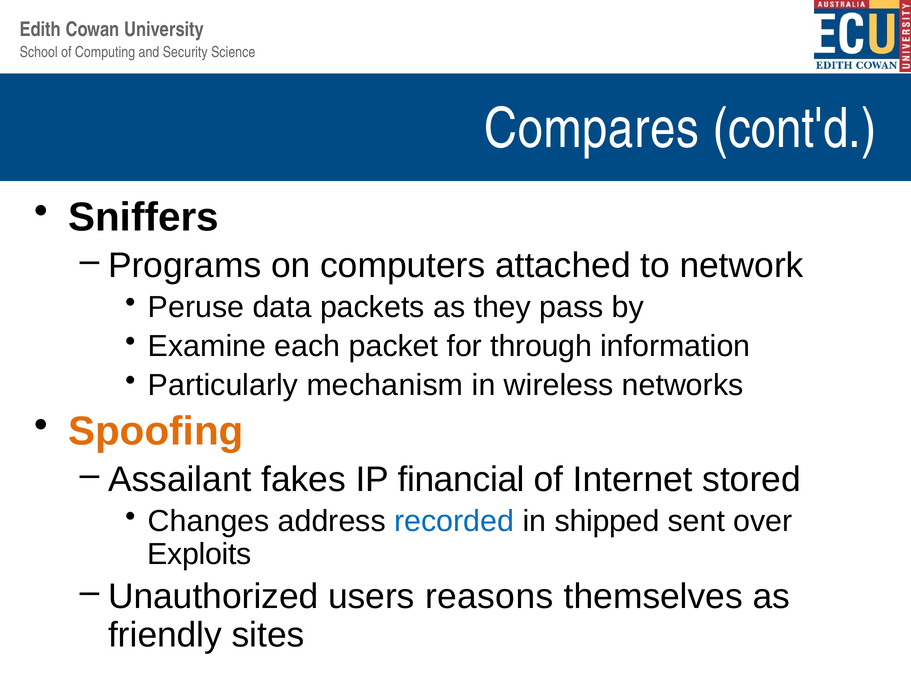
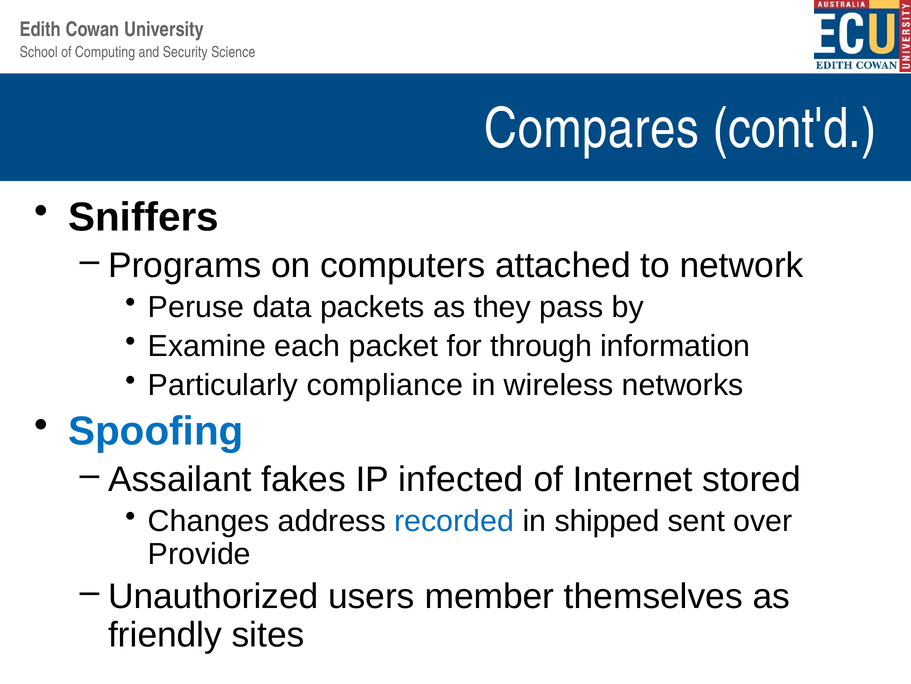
mechanism: mechanism -> compliance (385, 385)
Spoofing colour: orange -> blue (156, 431)
financial: financial -> infected (461, 479)
Exploits: Exploits -> Provide (199, 553)
reasons: reasons -> member (489, 596)
